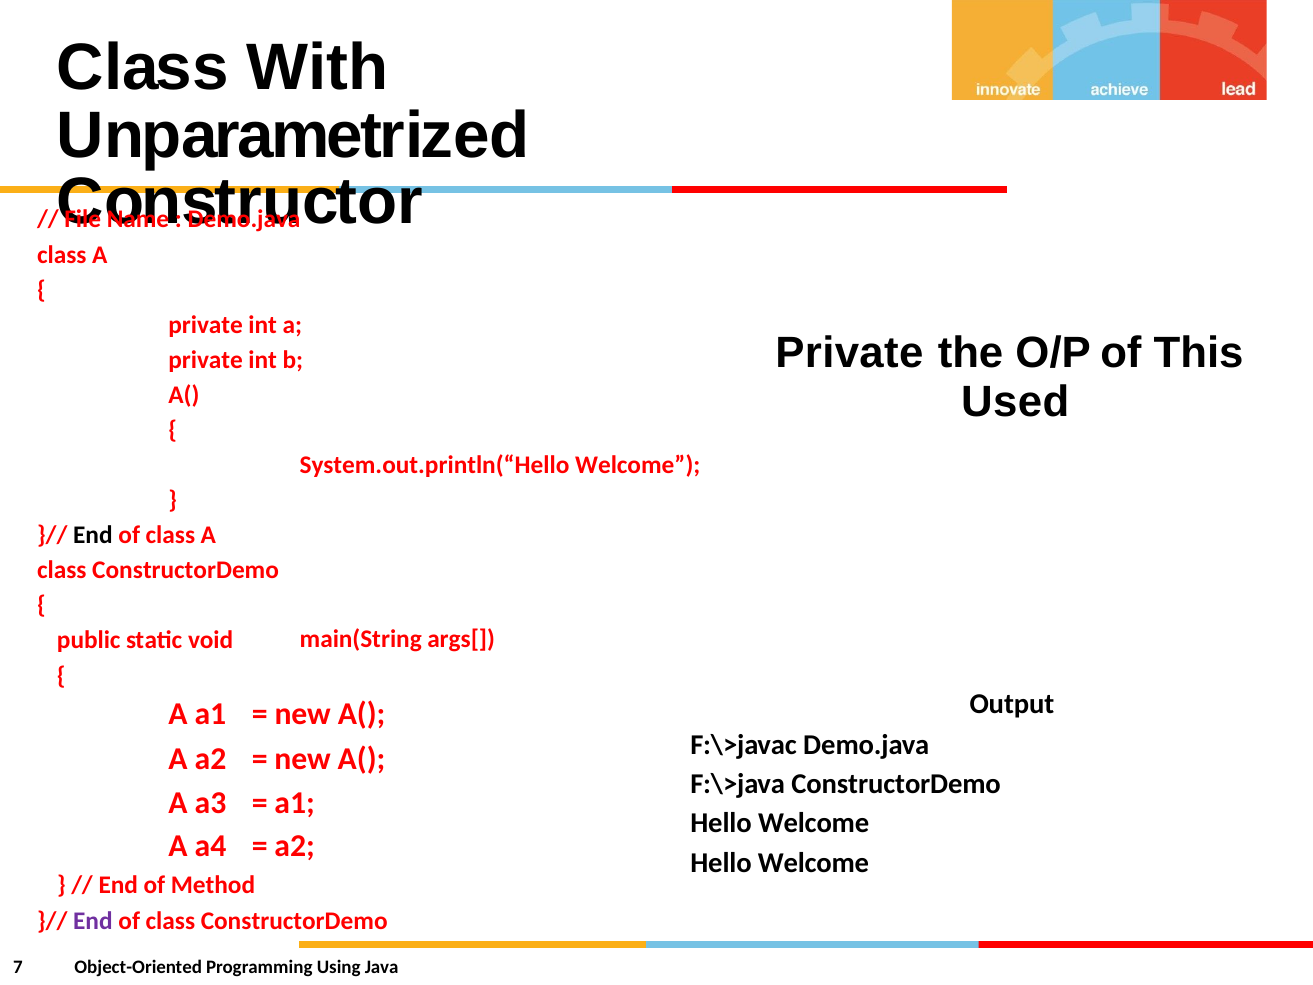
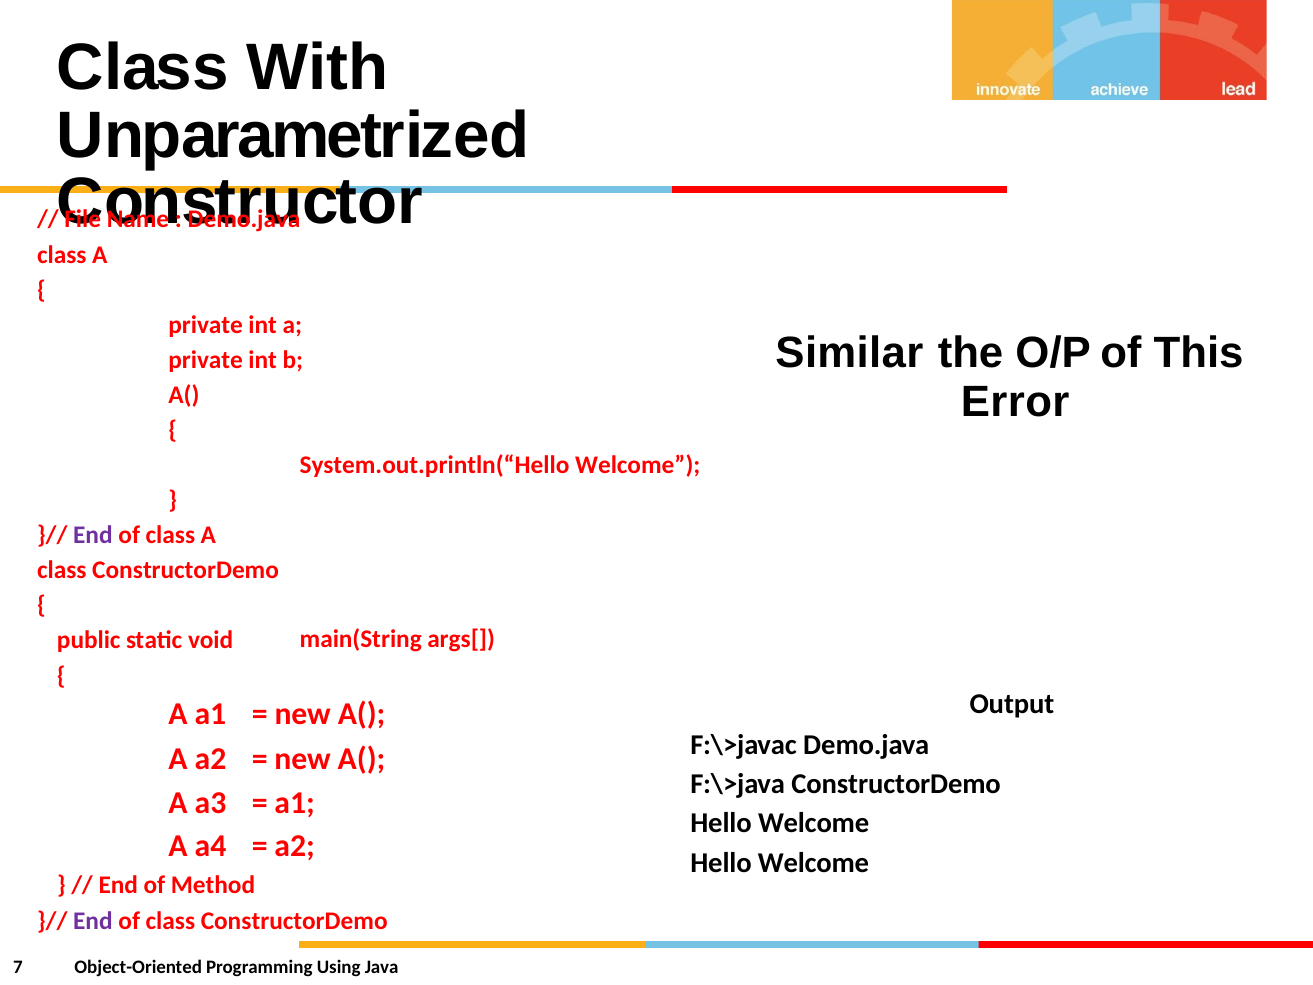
Private: Private -> Similar (849, 353)
Used: Used -> Error (1015, 402)
End colour: black -> purple (93, 535)
